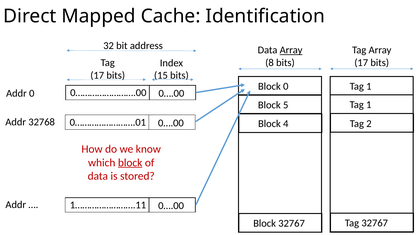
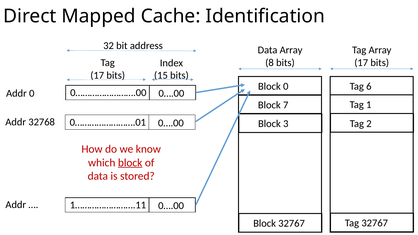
Array underline: present -> none (291, 50)
1: 1 -> 6 (369, 86)
5: 5 -> 7 (286, 105)
4: 4 -> 3 (286, 124)
